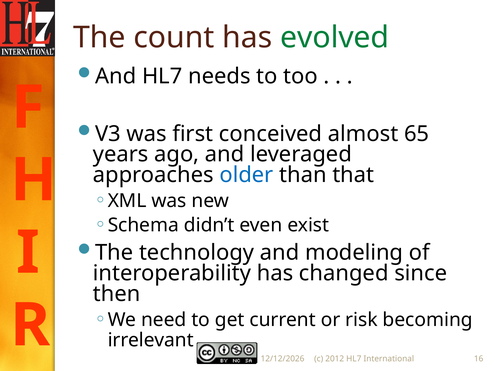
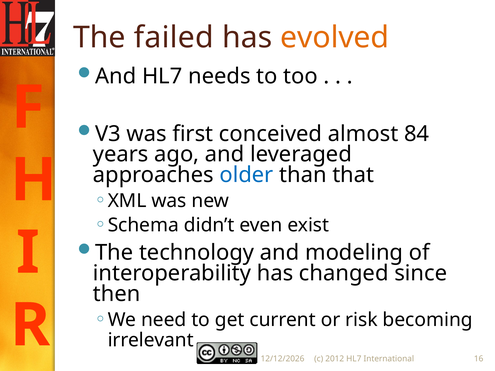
count: count -> failed (174, 38)
evolved colour: green -> orange (335, 38)
65: 65 -> 84 (417, 134)
